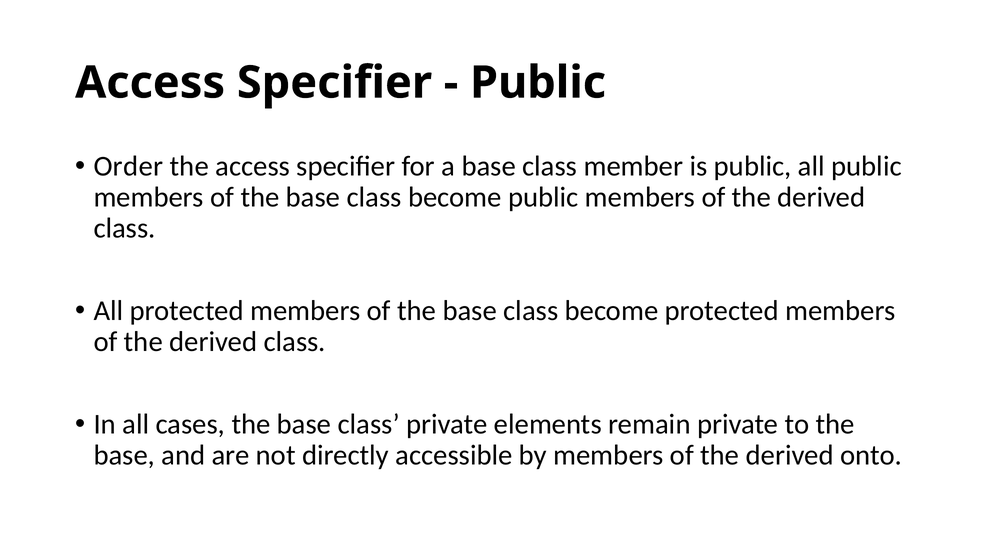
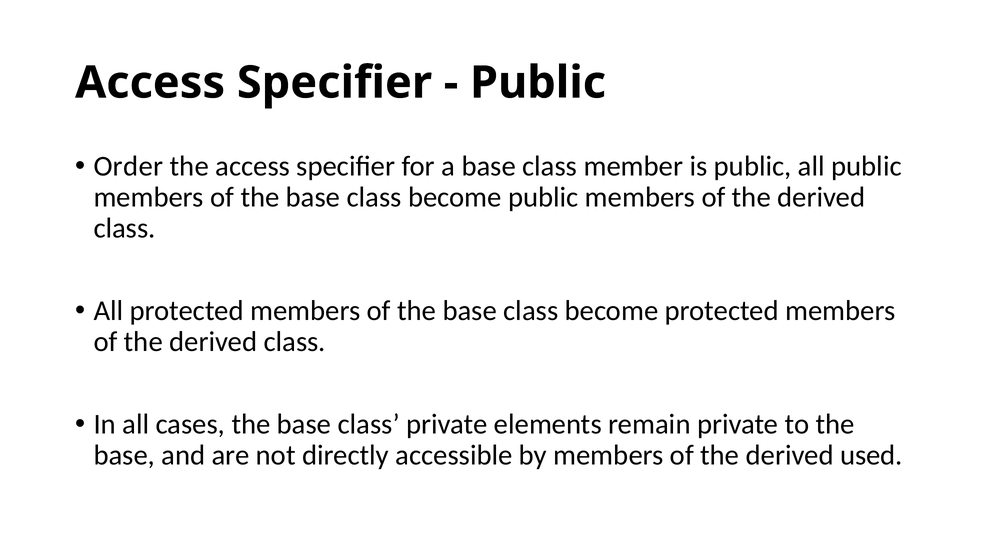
onto: onto -> used (871, 455)
